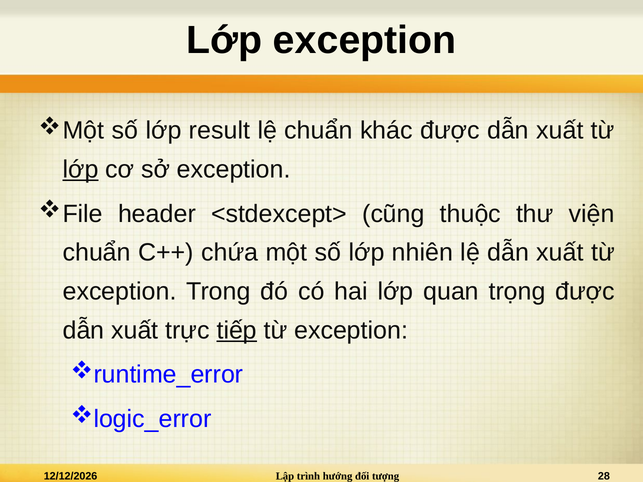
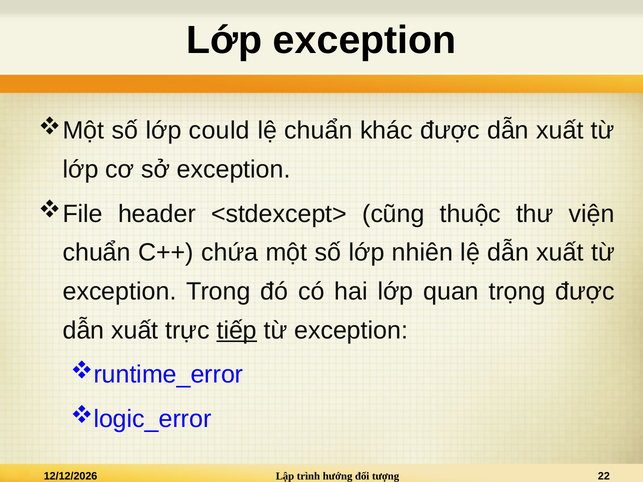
result: result -> could (219, 131)
lớp underline: present -> none (81, 170)
28: 28 -> 22 (604, 477)
